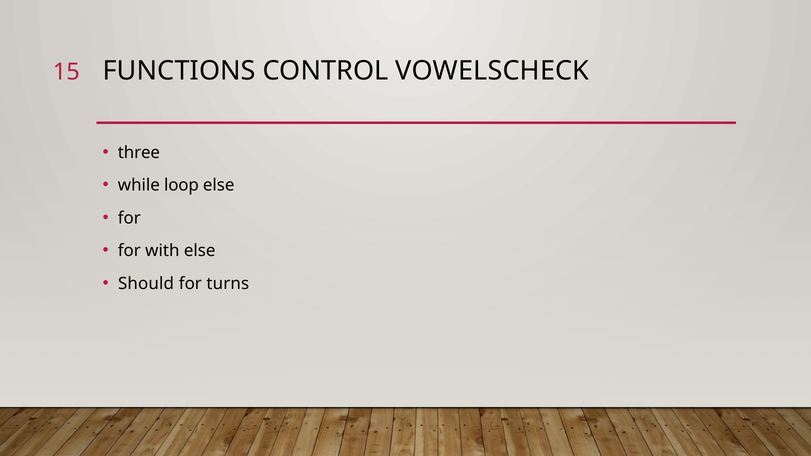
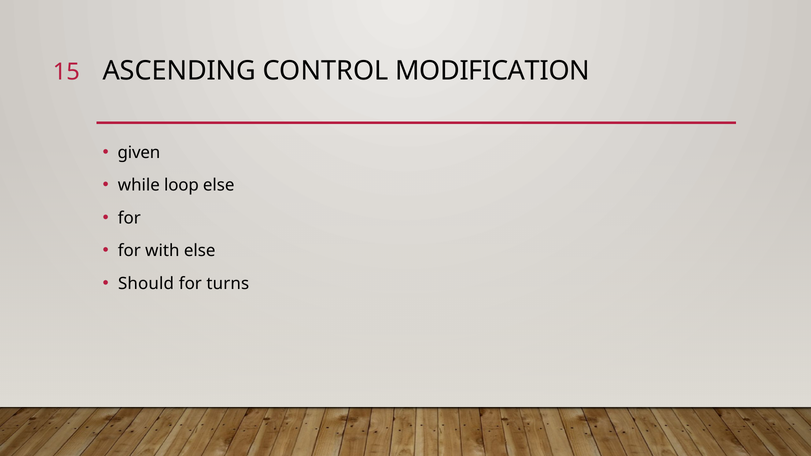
FUNCTIONS: FUNCTIONS -> ASCENDING (179, 71)
VOWELSCHECK: VOWELSCHECK -> MODIFICATION (493, 71)
three: three -> given (139, 152)
